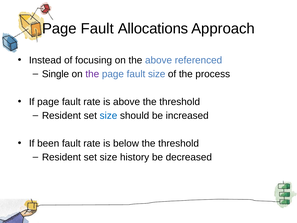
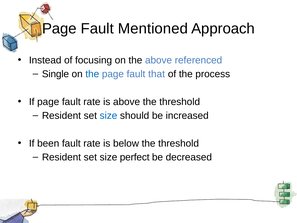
Allocations: Allocations -> Mentioned (153, 29)
the colour: purple -> blue (92, 74)
fault size: size -> that (157, 74)
history: history -> perfect (135, 157)
